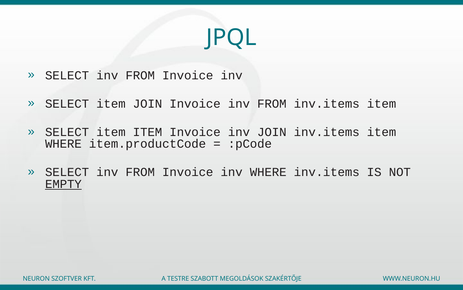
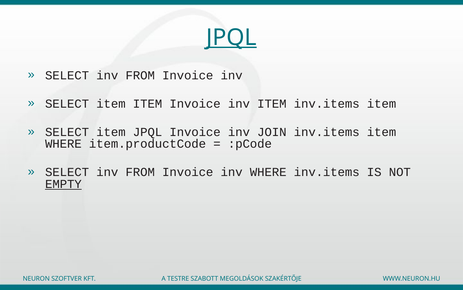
JPQL underline: none -> present (231, 37)
item JOIN: JOIN -> ITEM (148, 104)
Invoice inv FROM: FROM -> ITEM (272, 104)
item ITEM: ITEM -> JPQL (148, 132)
